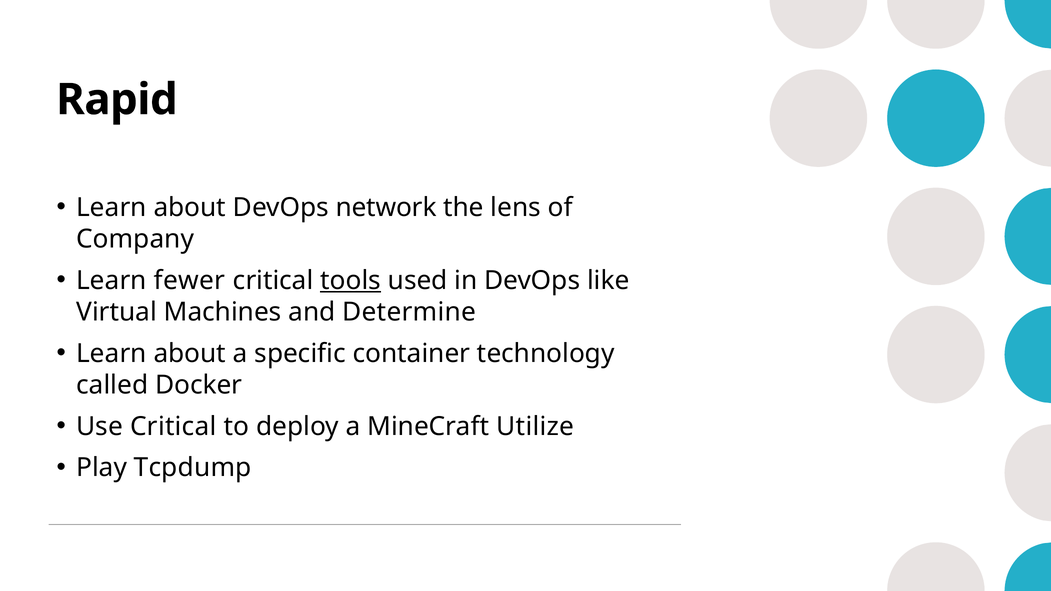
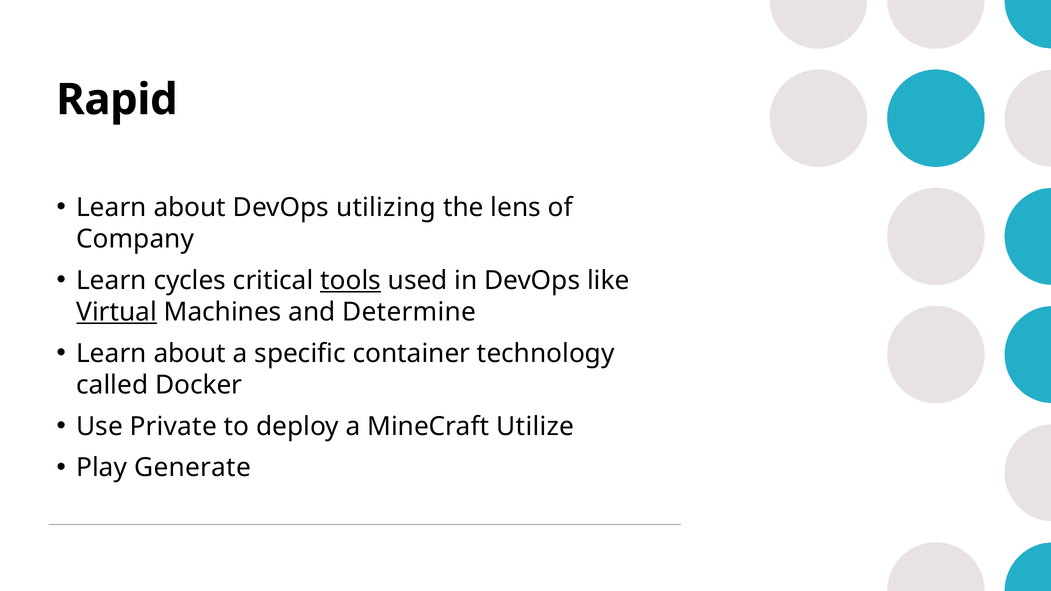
network: network -> utilizing (386, 208)
fewer: fewer -> cycles (190, 281)
Virtual underline: none -> present (117, 312)
Use Critical: Critical -> Private (173, 427)
Tcpdump: Tcpdump -> Generate (193, 468)
